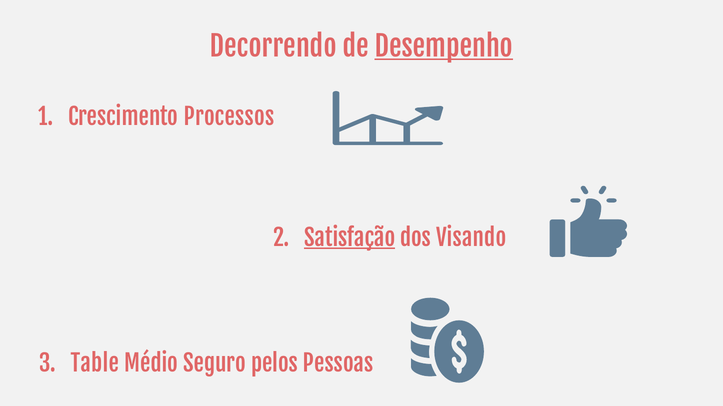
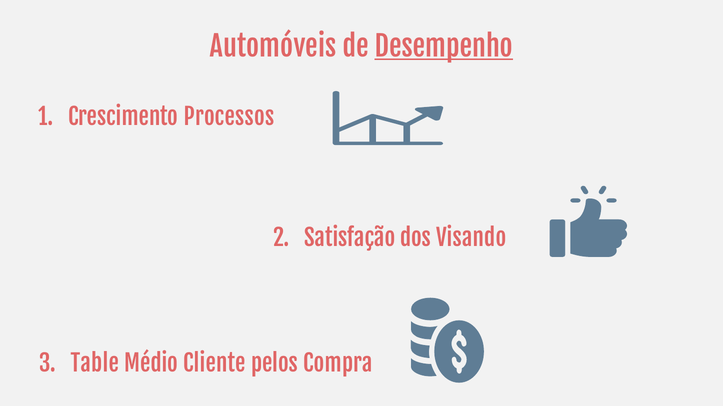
Decorrendo: Decorrendo -> Automóveis (273, 47)
Satisfação underline: present -> none (350, 239)
Seguro: Seguro -> Cliente (214, 365)
Pessoas: Pessoas -> Compra (338, 365)
